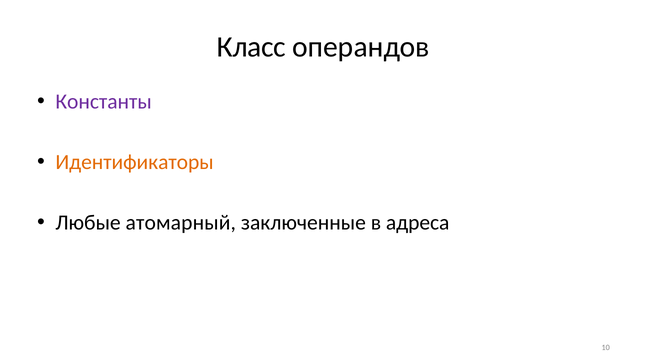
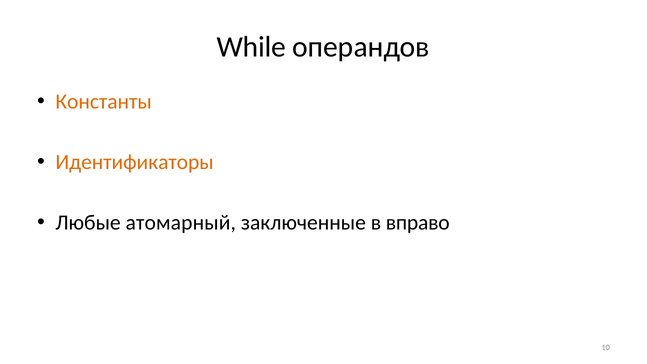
Класс: Класс -> While (251, 47)
Константы colour: purple -> orange (104, 102)
адреса: адреса -> вправо (418, 223)
